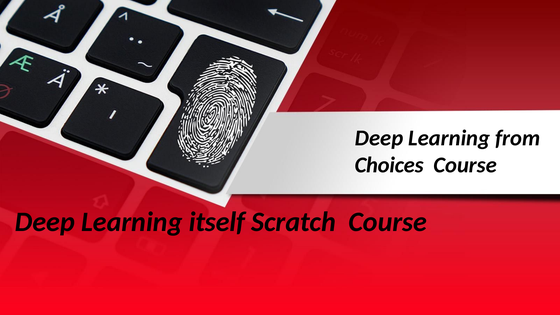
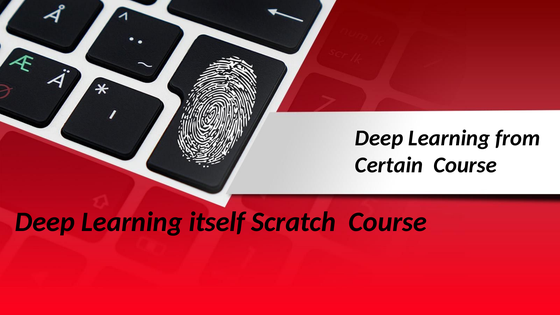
Choices: Choices -> Certain (389, 165)
